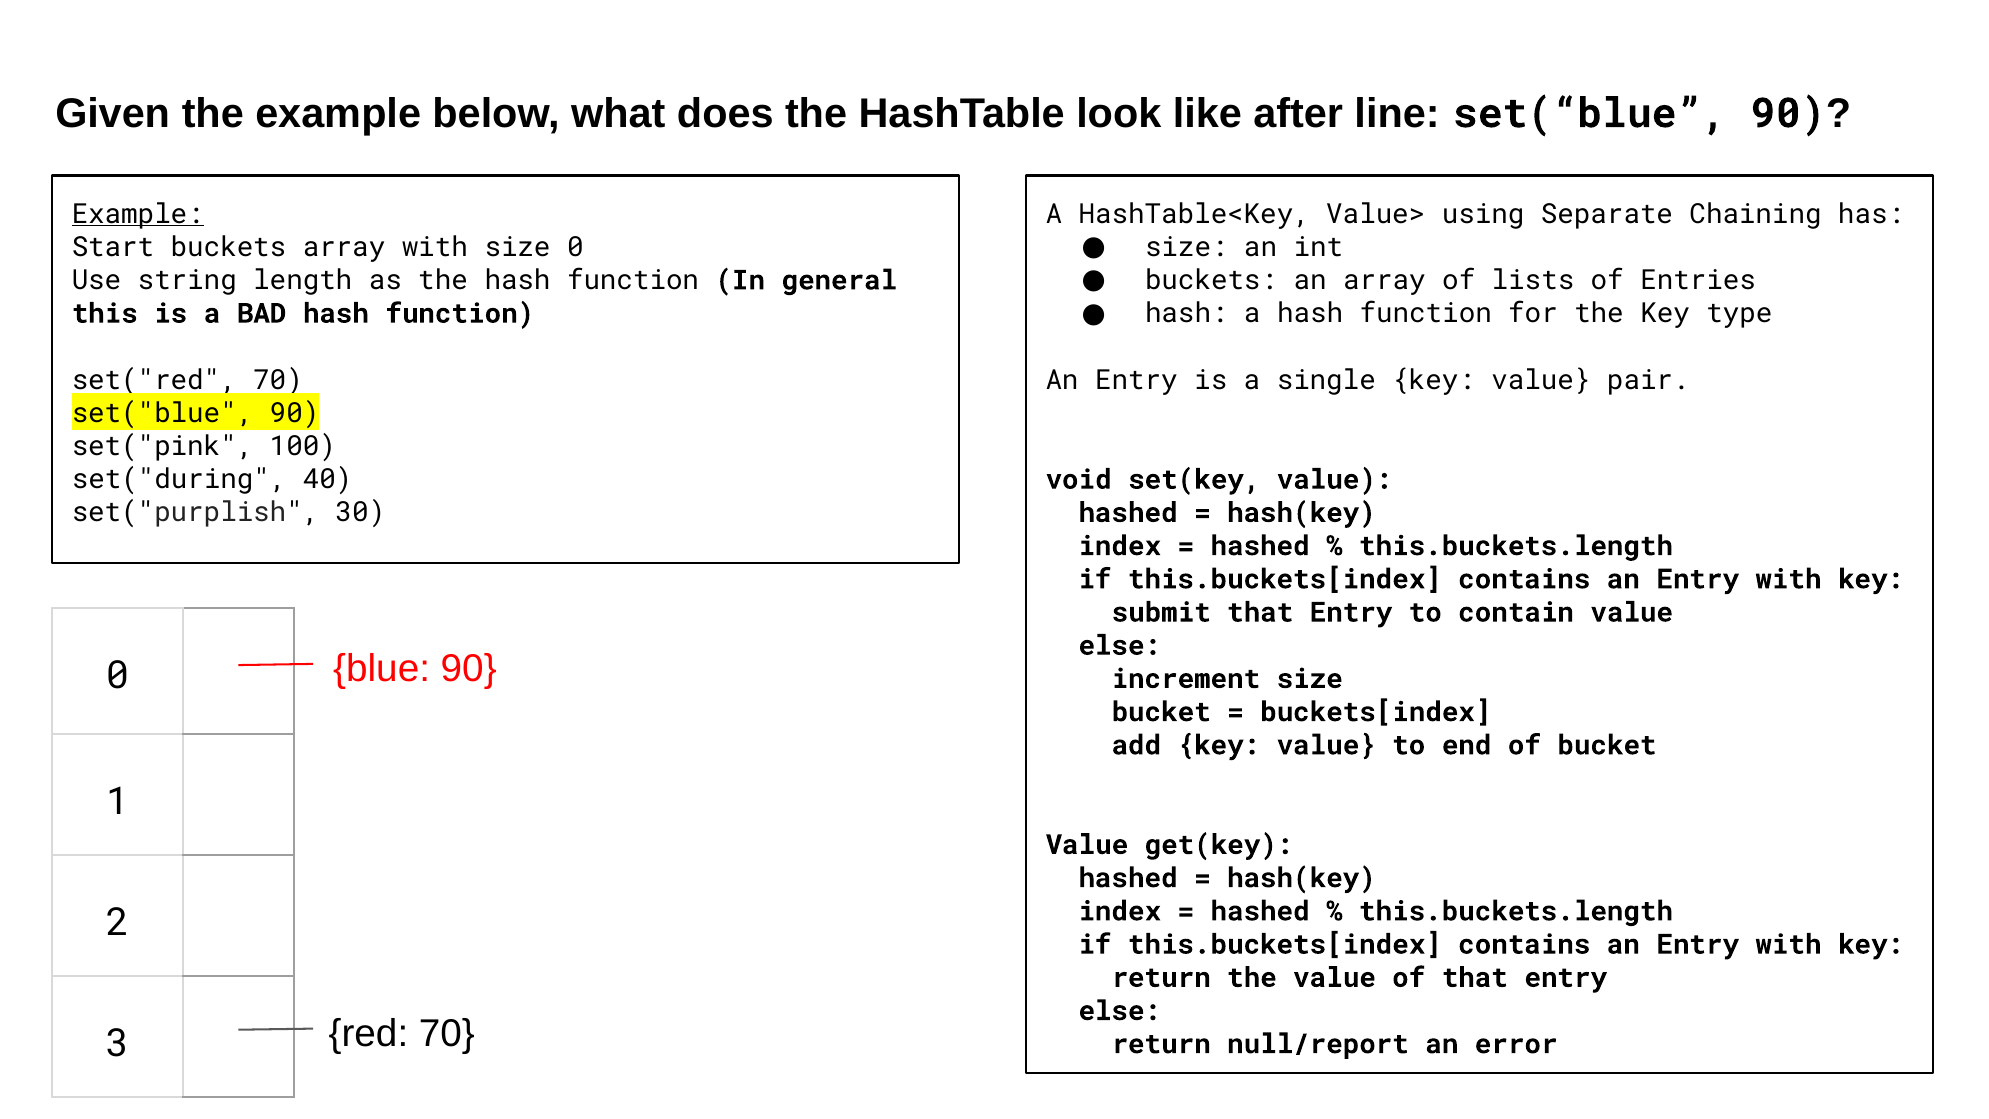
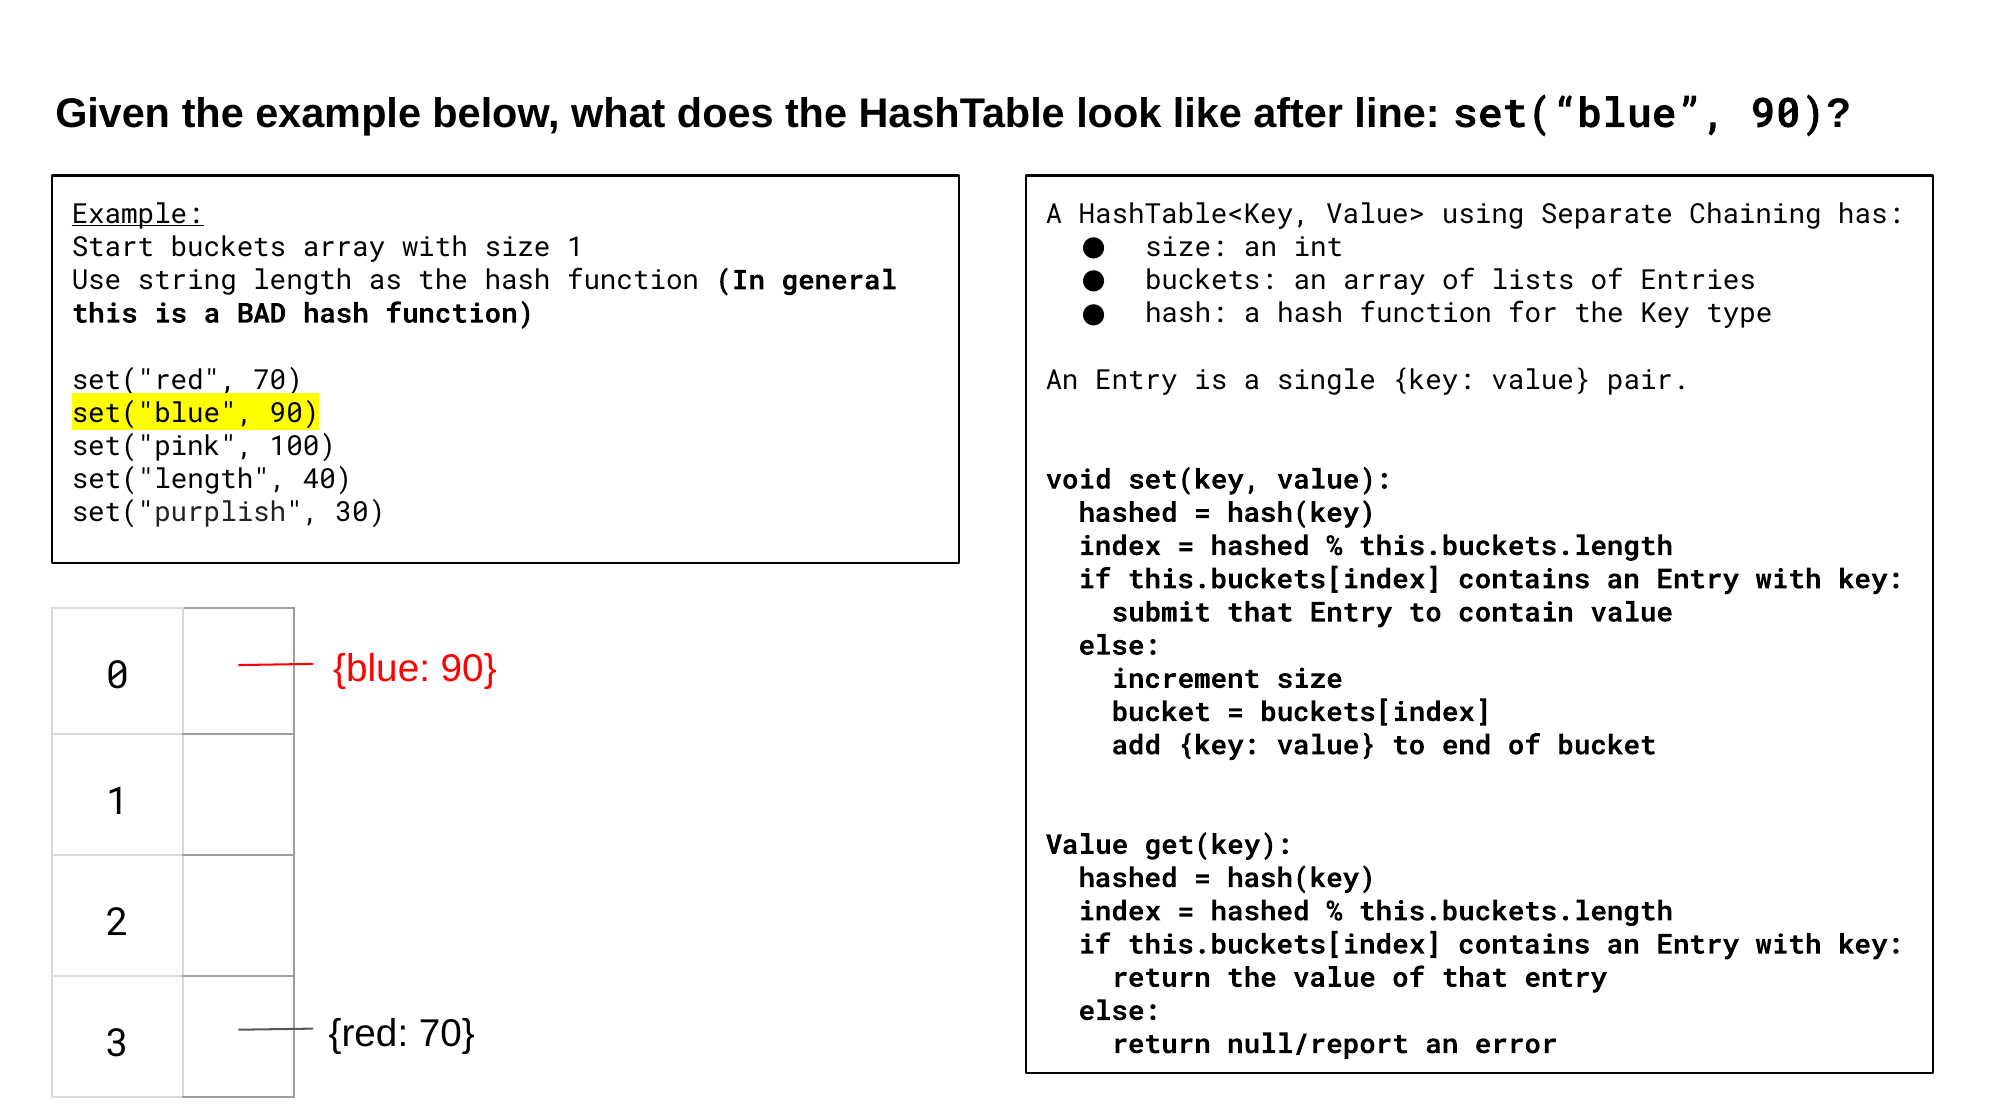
size 0: 0 -> 1 (575, 247)
set("during: set("during -> set("length (179, 480)
